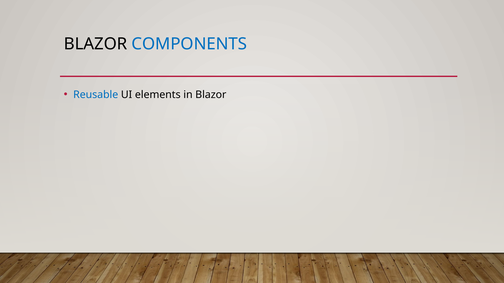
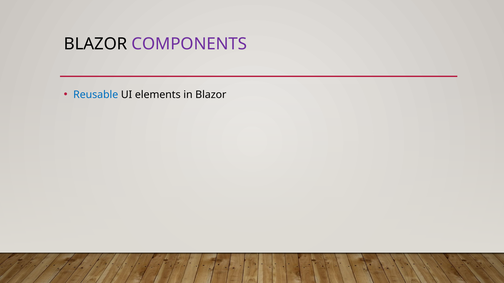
COMPONENTS colour: blue -> purple (189, 44)
